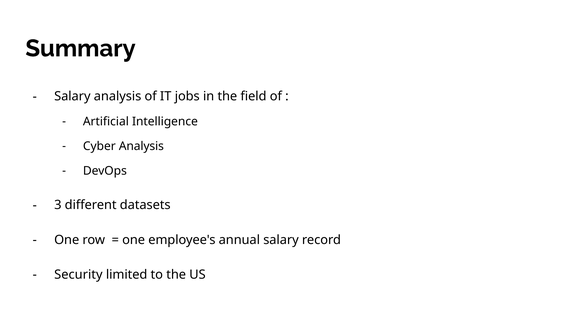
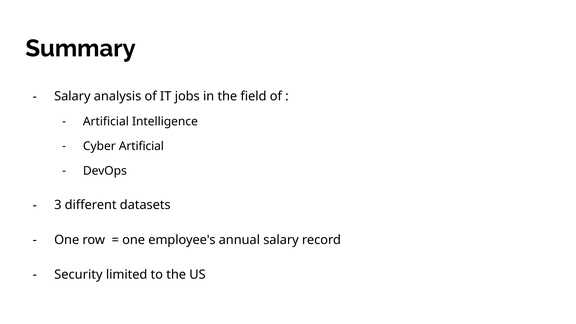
Cyber Analysis: Analysis -> Artificial (141, 146)
